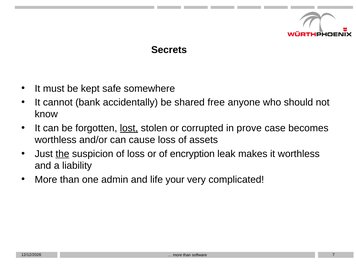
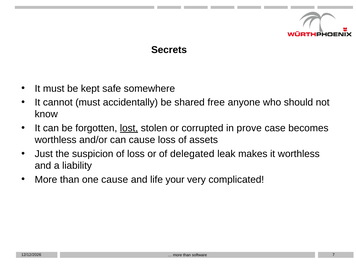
cannot bank: bank -> must (88, 102)
the underline: present -> none (62, 154)
encryption: encryption -> delegated (192, 154)
one admin: admin -> cause (115, 180)
